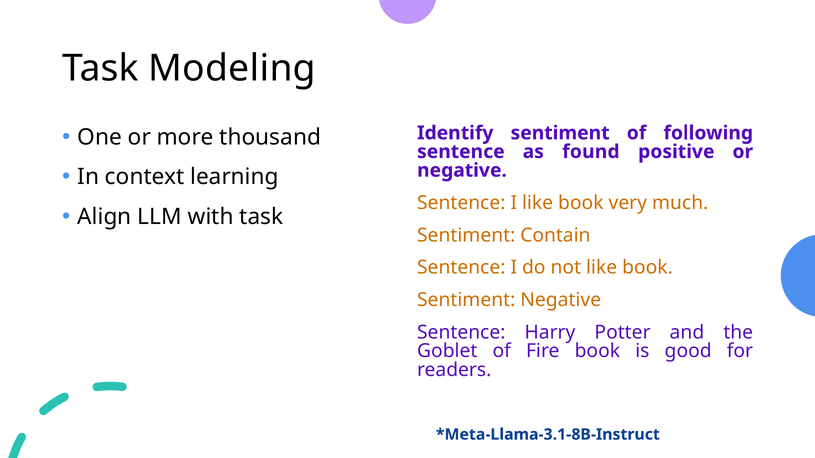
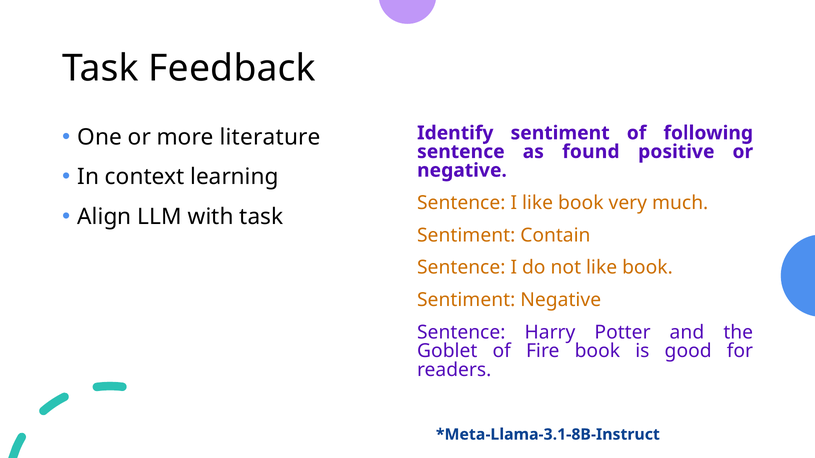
Modeling: Modeling -> Feedback (232, 69)
thousand: thousand -> literature (270, 137)
